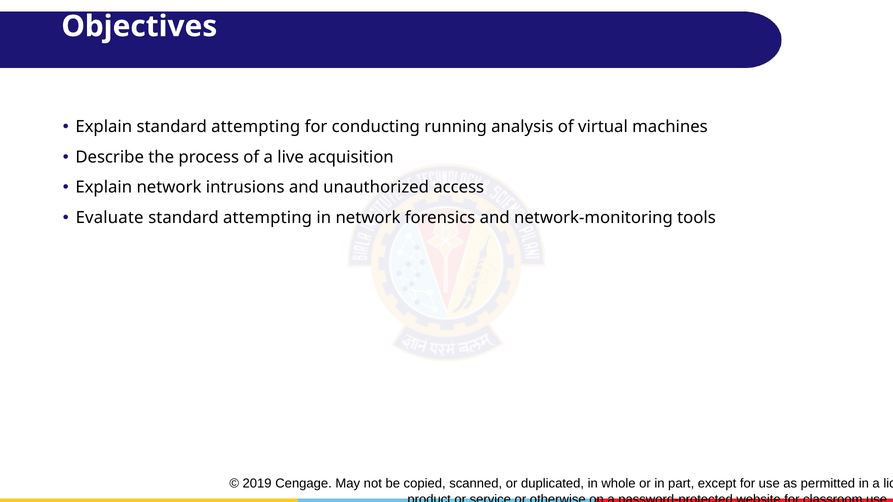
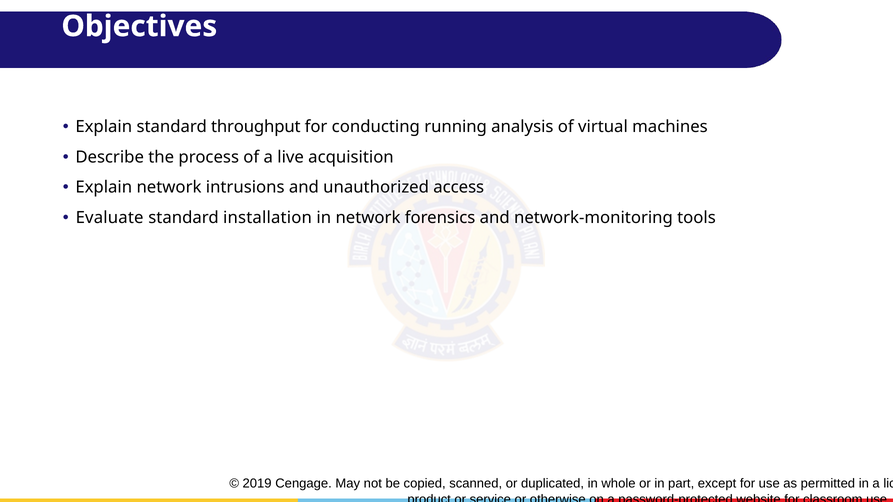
Explain standard attempting: attempting -> throughput (256, 127)
attempting: attempting -> installation (268, 218)
